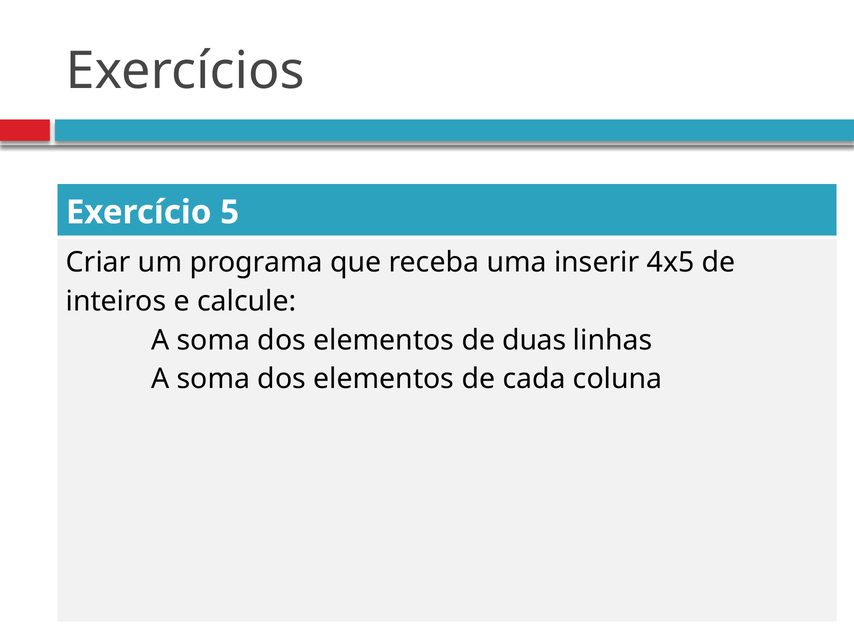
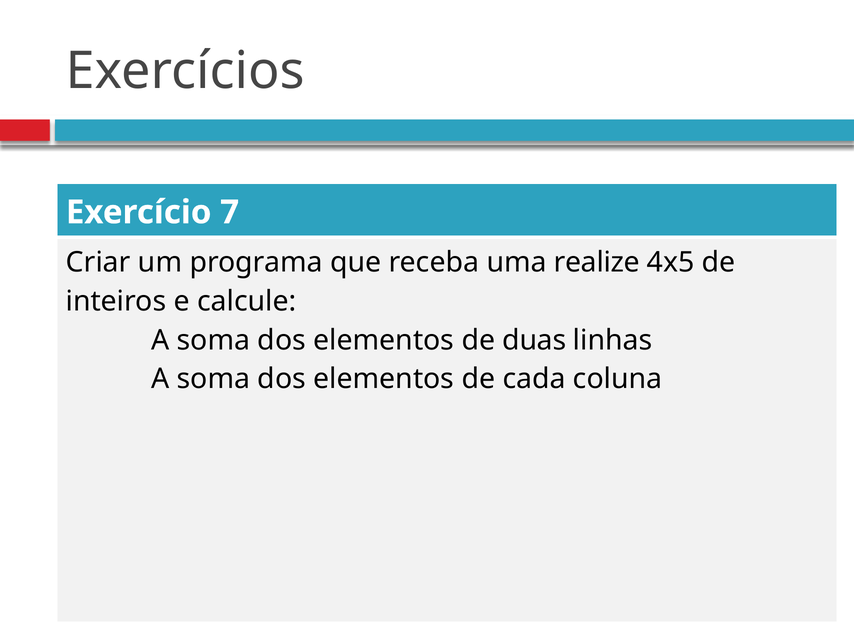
5: 5 -> 7 (230, 212)
inserir: inserir -> realize (597, 263)
